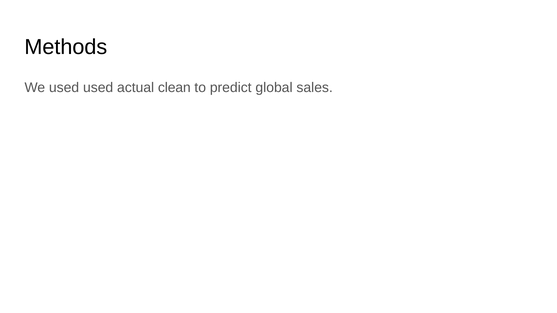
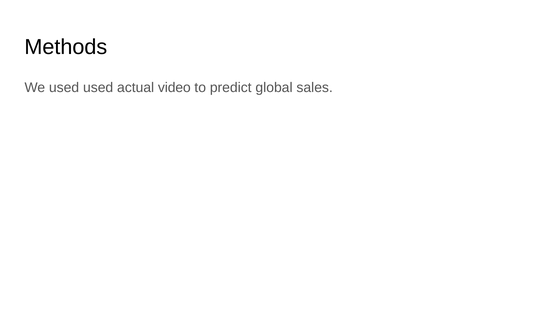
clean: clean -> video (174, 88)
